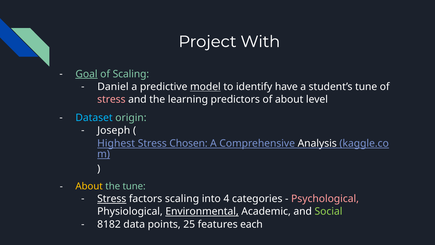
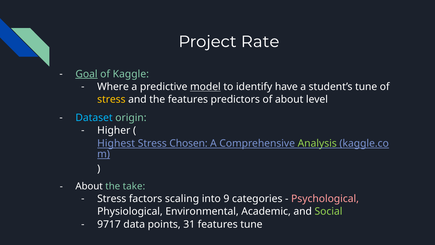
With: With -> Rate (260, 42)
of Scaling: Scaling -> Kaggle (131, 74)
Daniel: Daniel -> Where (113, 87)
stress colour: pink -> yellow (111, 99)
the learning: learning -> features (188, 99)
Joseph: Joseph -> Higher (114, 130)
Analysis colour: white -> light green (317, 143)
About colour: yellow -> white (89, 186)
the tune: tune -> take (134, 186)
Stress underline: present -> none (112, 199)
4: 4 -> 9 (226, 199)
Environmental underline: present -> none (202, 211)
8182: 8182 -> 9717 (109, 224)
25: 25 -> 31 (189, 224)
features each: each -> tune (251, 224)
